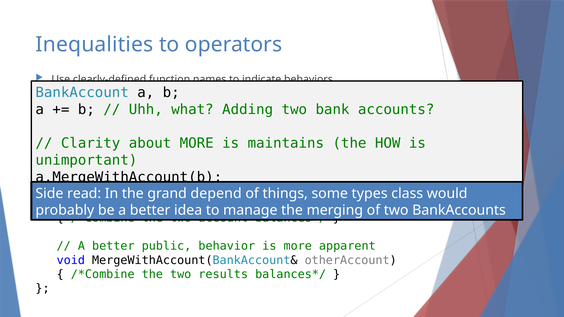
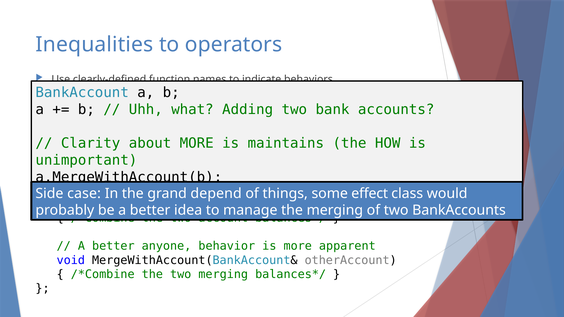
read: read -> case (84, 194)
types: types -> effect (370, 194)
better public: public -> anyone (166, 246)
two results: results -> merging (223, 274)
